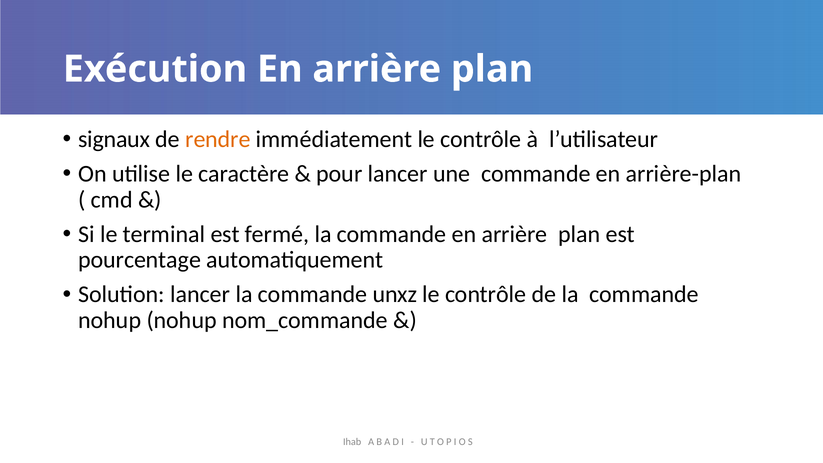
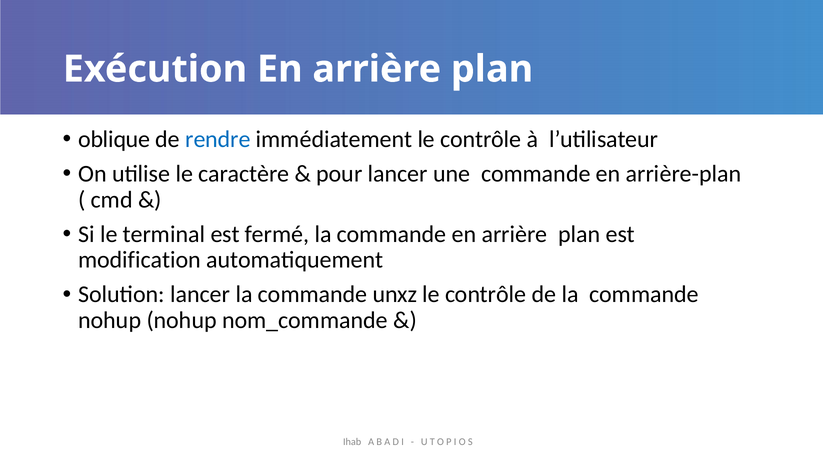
signaux: signaux -> oblique (114, 139)
rendre colour: orange -> blue (218, 139)
pourcentage: pourcentage -> modification (140, 260)
